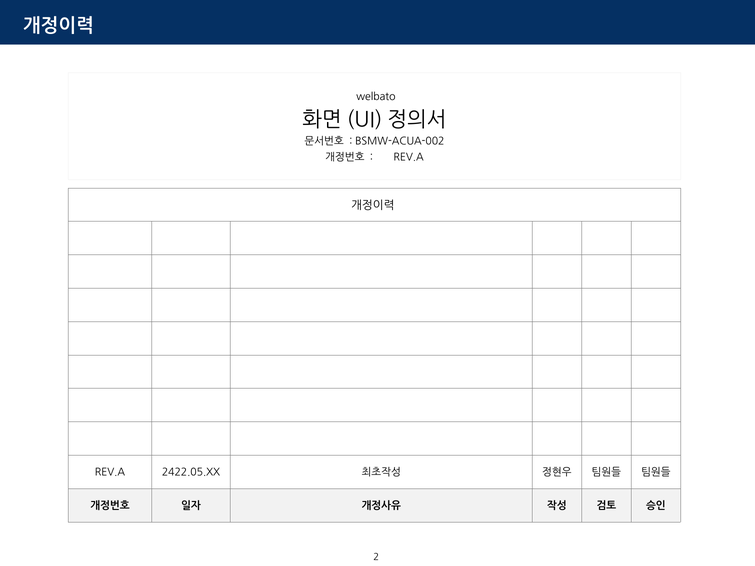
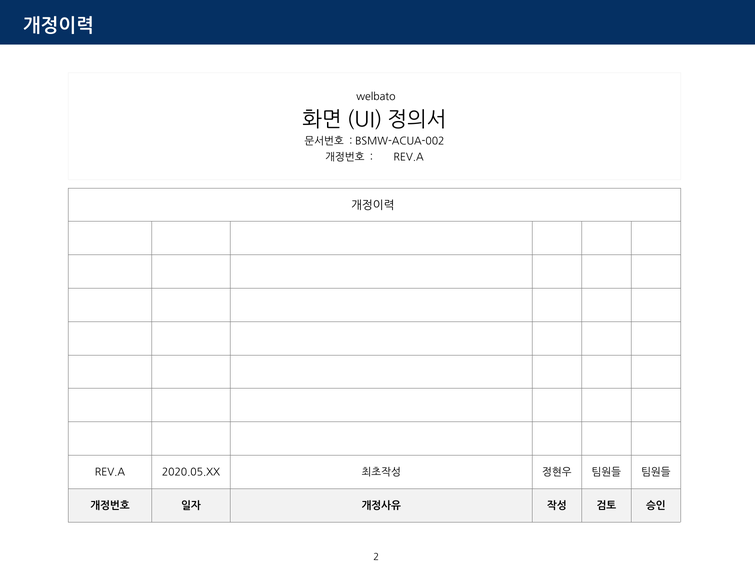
2422.05.XX: 2422.05.XX -> 2020.05.XX (191, 473)
